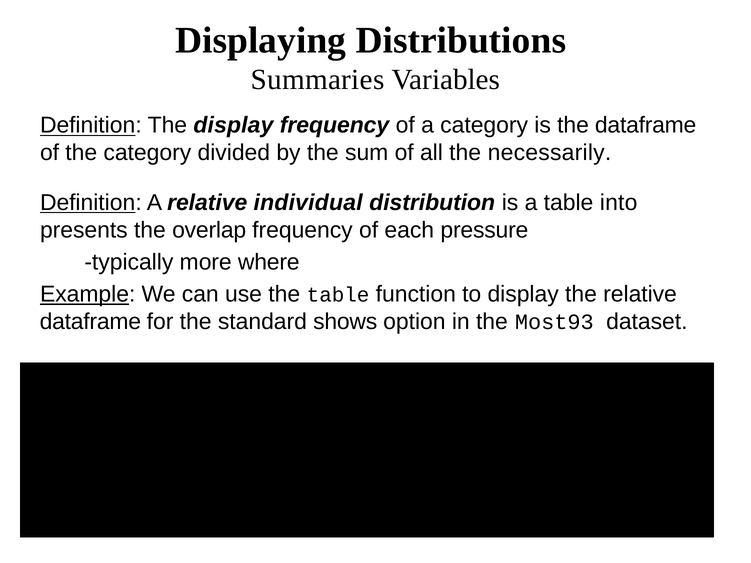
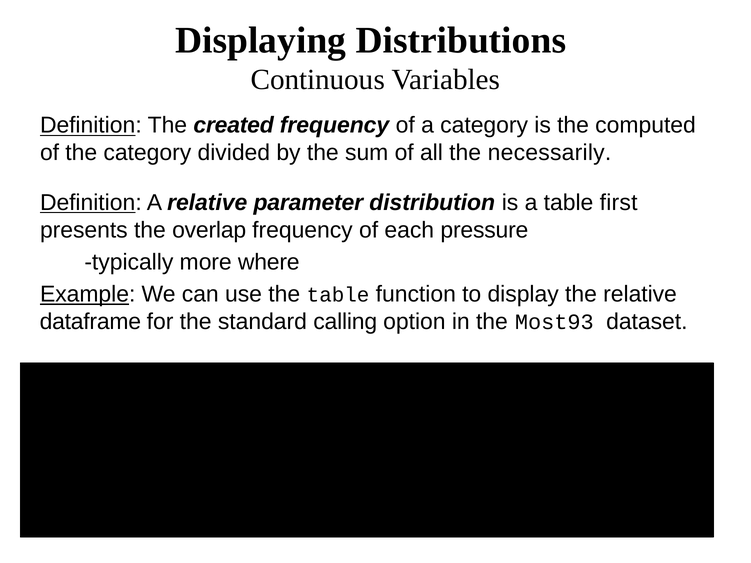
Summaries: Summaries -> Continuous (318, 80)
The display: display -> created (234, 125)
the dataframe: dataframe -> computed (646, 125)
individual: individual -> parameter (308, 203)
into: into -> first (619, 203)
shows: shows -> calling (345, 322)
